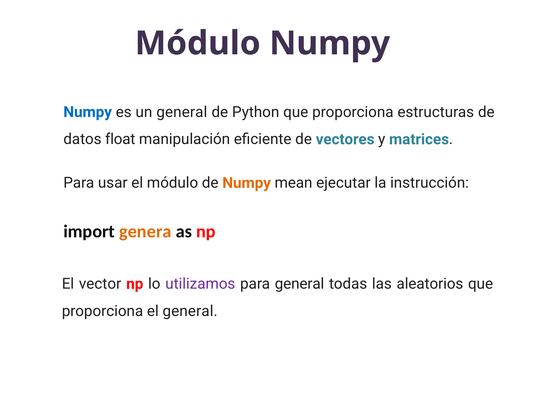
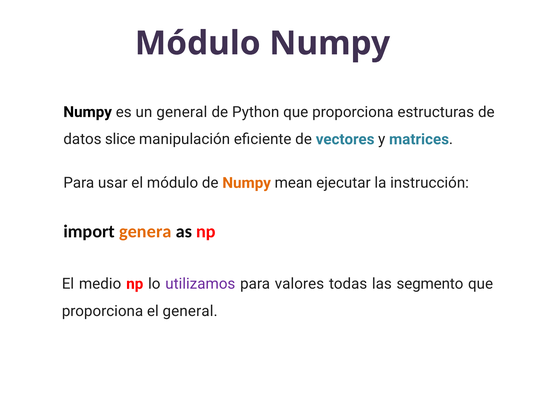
Numpy colour: blue -> black (88, 112)
float: float -> slice (120, 139)
vector: vector -> medio (100, 284)
para general: general -> valores (299, 284)
aleatorios: aleatorios -> segmento (430, 284)
